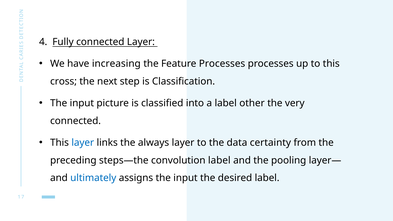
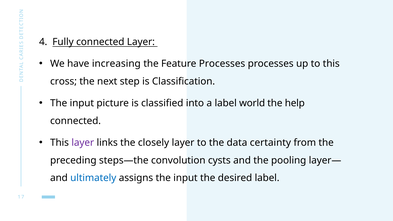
other: other -> world (252, 103)
very: very -> help (295, 103)
layer colour: blue -> purple (83, 143)
always: always -> closely (154, 143)
convolution label: label -> cysts (219, 160)
